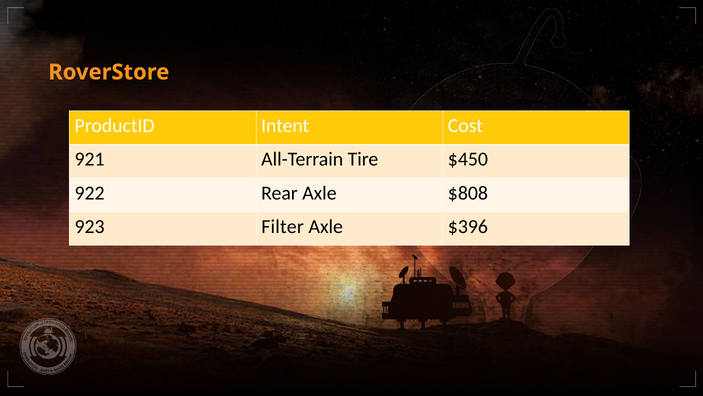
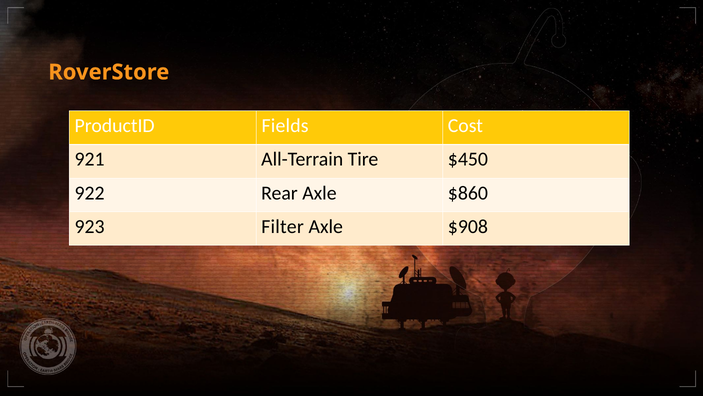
Intent: Intent -> Fields (285, 126)
$808: $808 -> $860 (468, 193)
$396: $396 -> $908 (468, 226)
